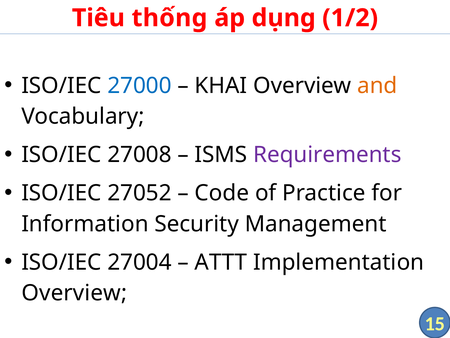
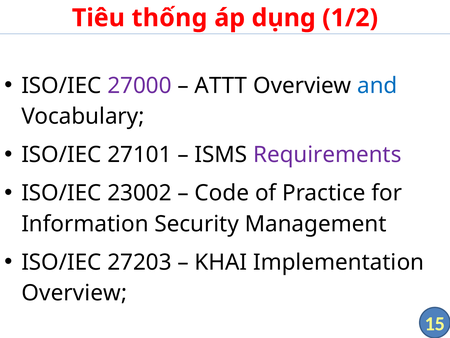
27000 colour: blue -> purple (140, 85)
KHAI: KHAI -> ATTT (221, 85)
and colour: orange -> blue (377, 85)
27008: 27008 -> 27101 (140, 155)
27052: 27052 -> 23002 (140, 193)
27004: 27004 -> 27203 (140, 262)
ATTT: ATTT -> KHAI (221, 262)
